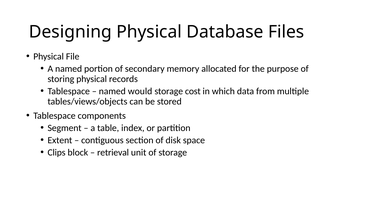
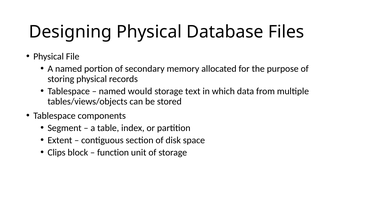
cost: cost -> text (193, 91)
retrieval: retrieval -> function (113, 152)
